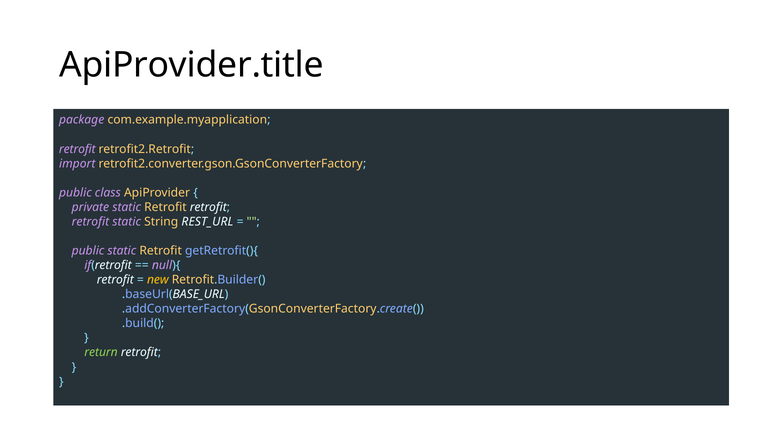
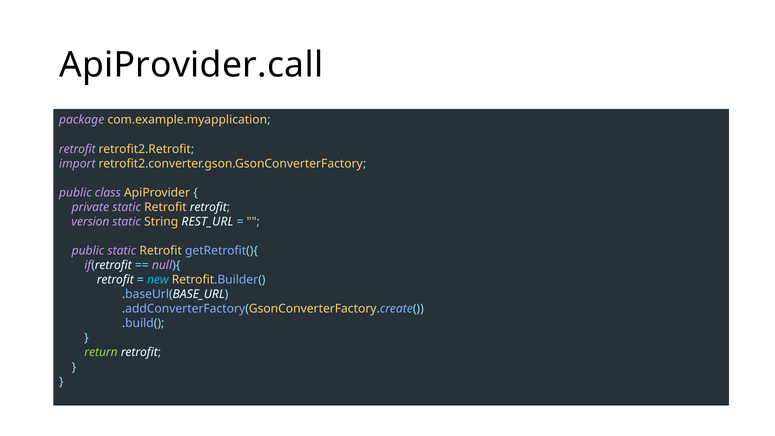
ApiProvider.title: ApiProvider.title -> ApiProvider.call (191, 65)
retrofit: retrofit -> version (90, 222)
new colour: yellow -> light blue (158, 280)
